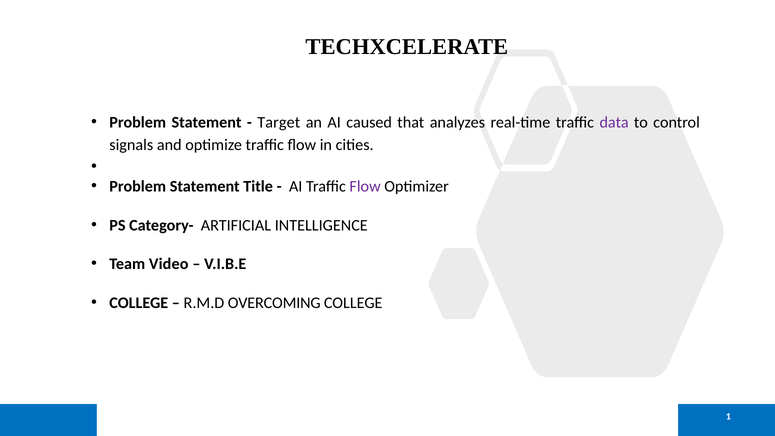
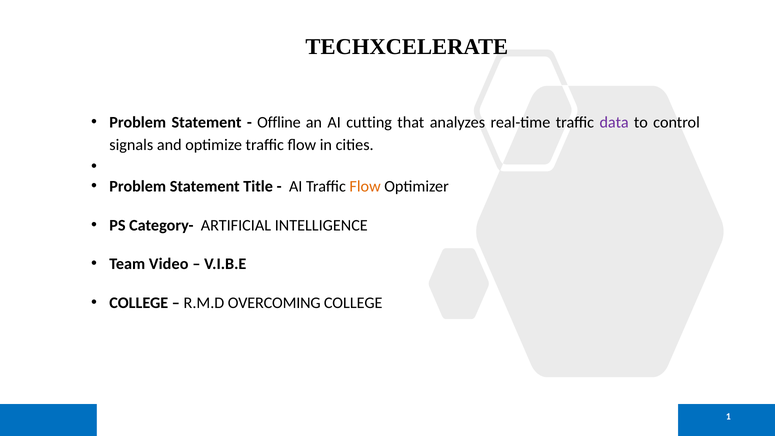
Target: Target -> Offline (279, 122)
caused: caused -> cutting (369, 122)
Flow colour: purple -> orange (365, 186)
